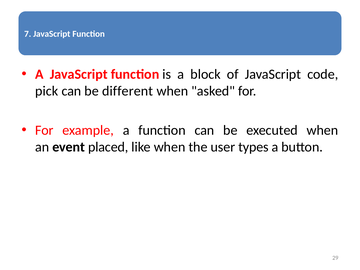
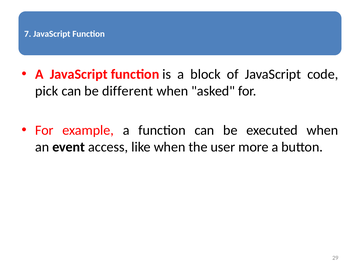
placed: placed -> access (108, 147)
types: types -> more (253, 147)
